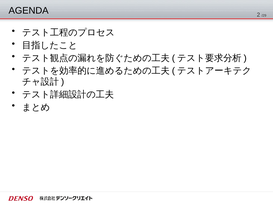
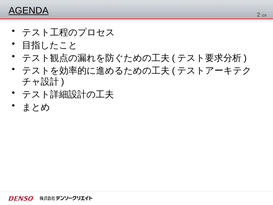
AGENDA underline: none -> present (29, 11)
